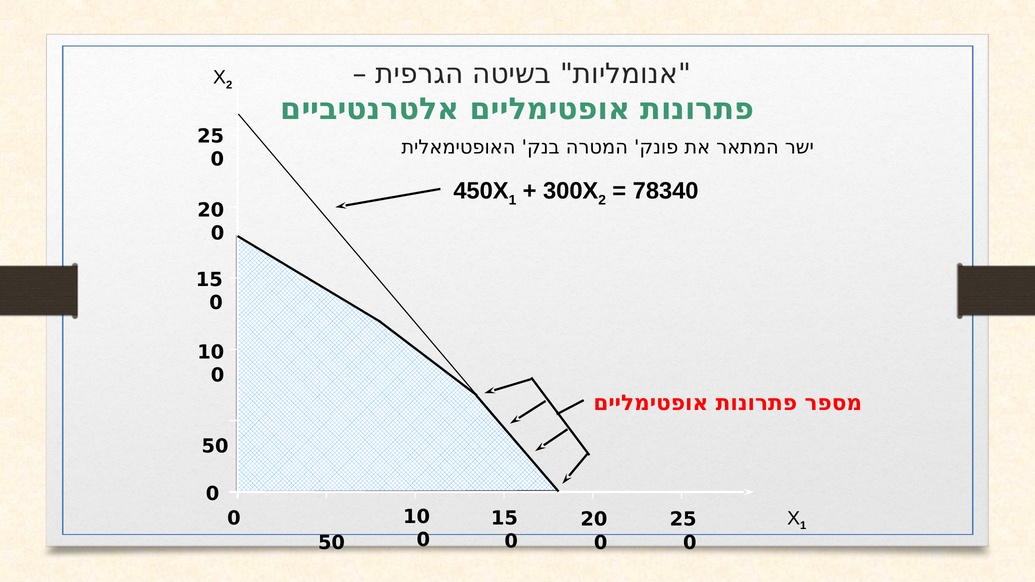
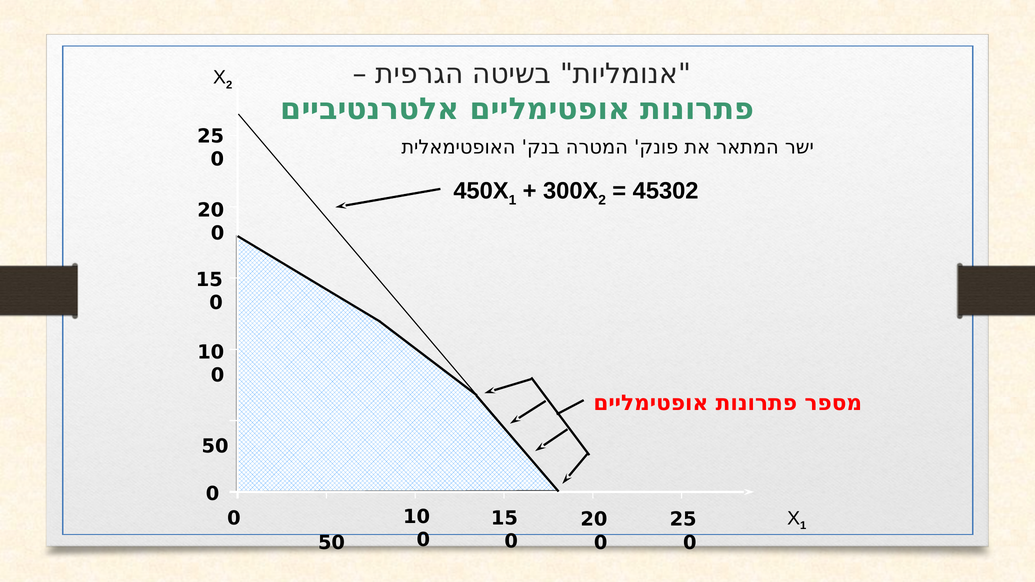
78340: 78340 -> 45302 (666, 191)
